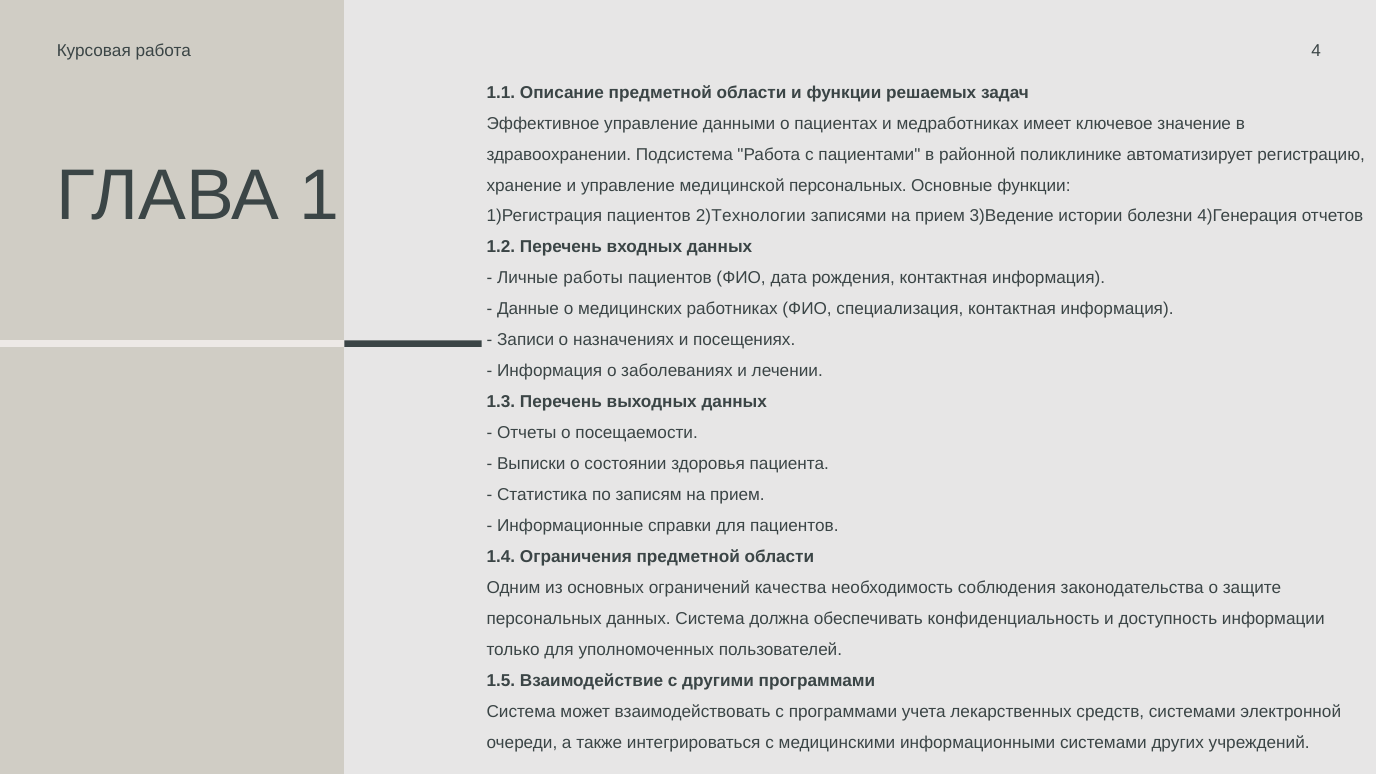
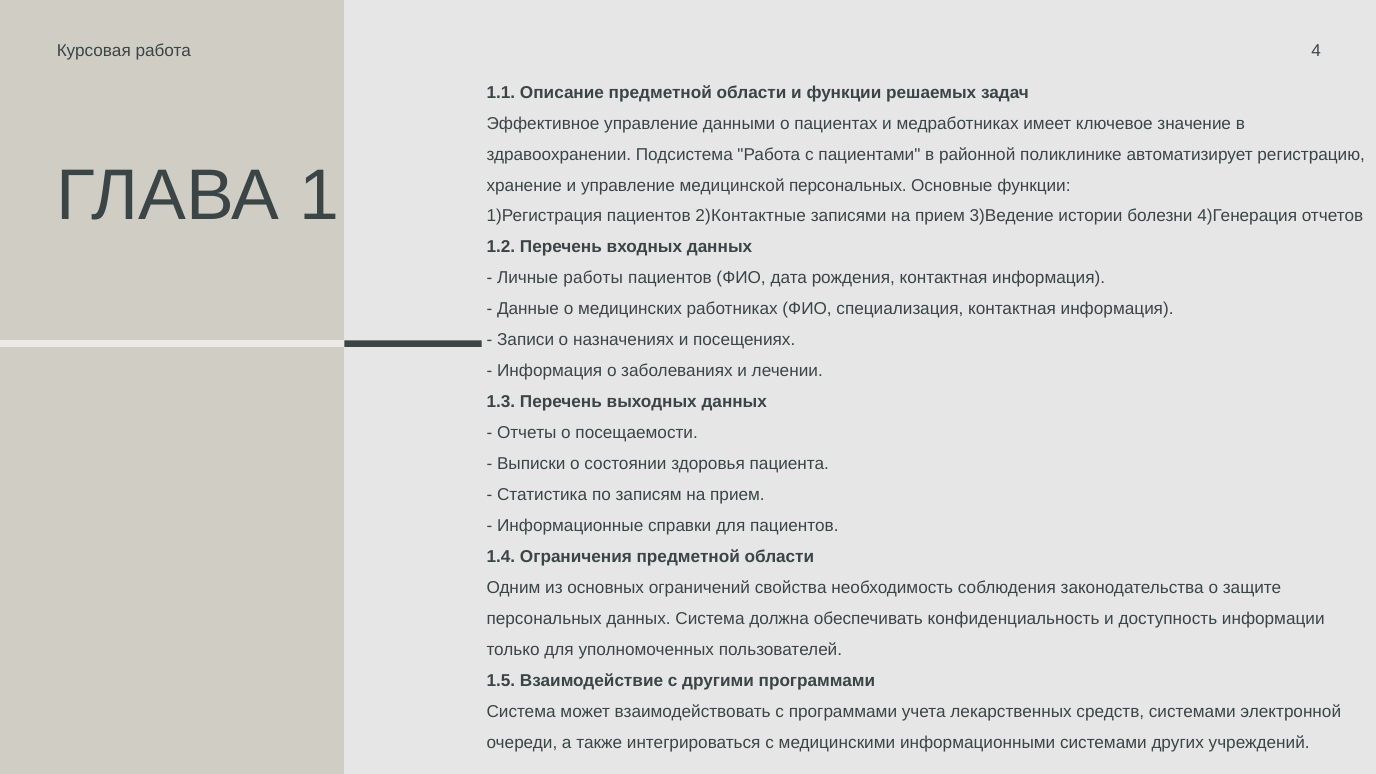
2)Технологии: 2)Технологии -> 2)Контактные (751, 216)
качества: качества -> свойства (791, 588)
